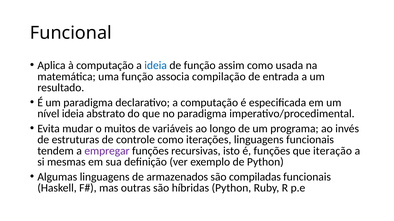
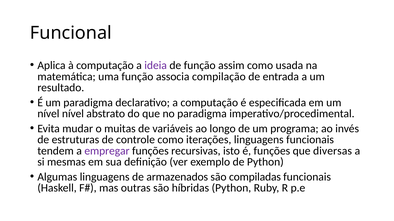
ideia colour: blue -> purple (156, 66)
nível ideia: ideia -> nível (73, 114)
muitos: muitos -> muitas (120, 129)
iteração: iteração -> diversas (333, 151)
